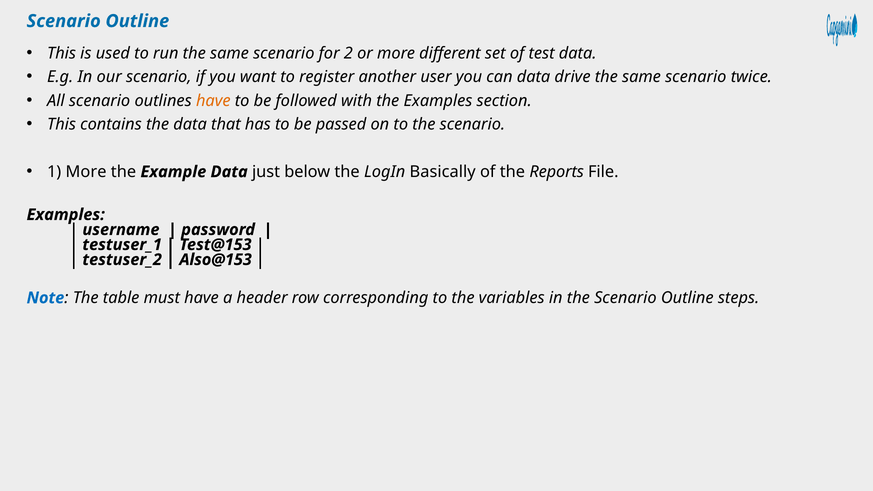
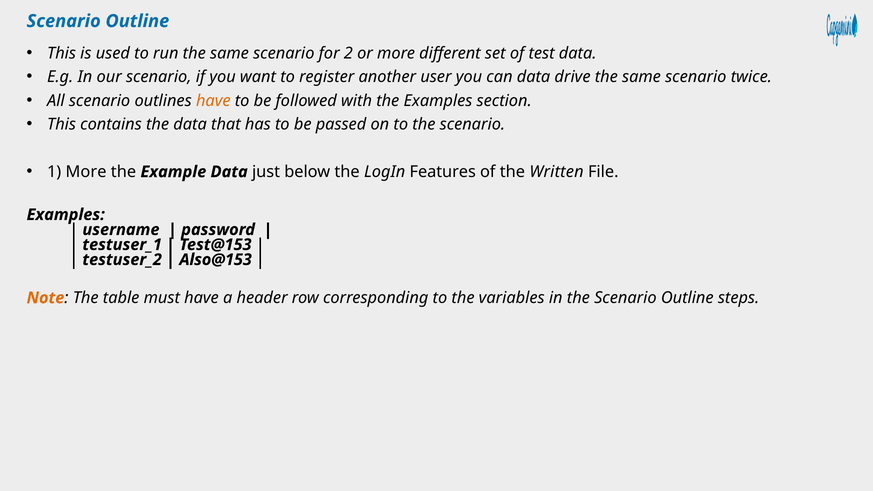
Basically: Basically -> Features (443, 172)
Reports: Reports -> Written (557, 172)
Note colour: blue -> orange (45, 298)
